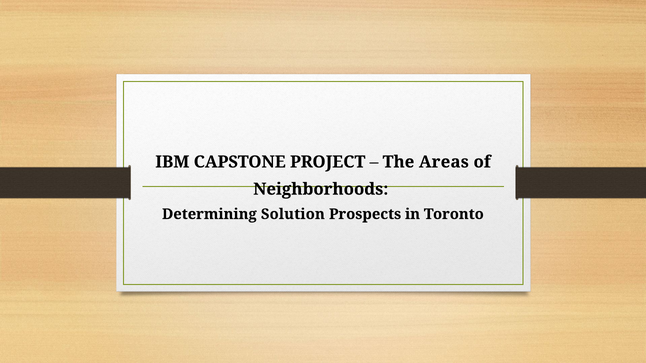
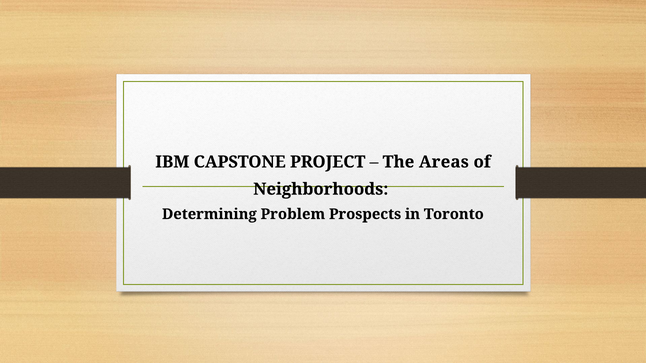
Solution: Solution -> Problem (293, 214)
